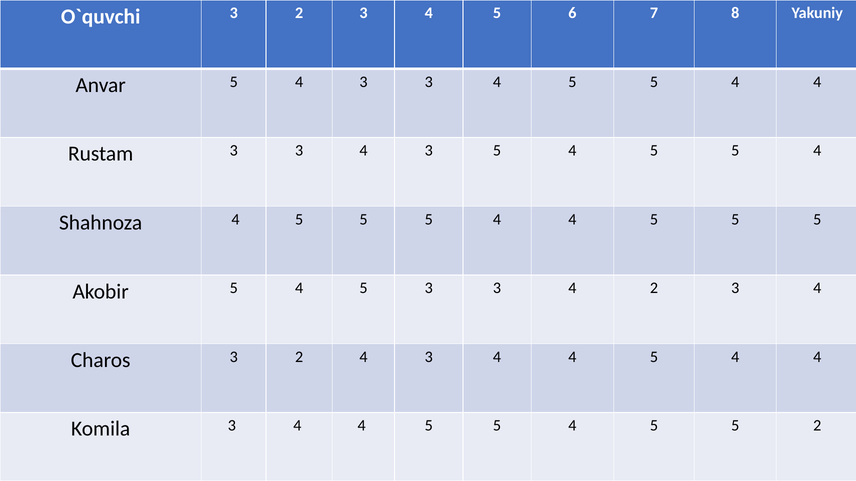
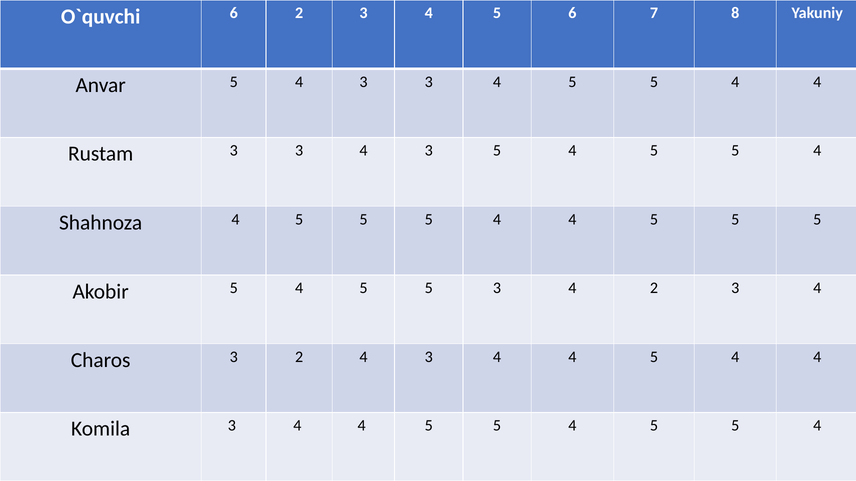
3: 3 -> 6 (234, 13)
3: 3 -> 5 (429, 289)
2: 2 -> 4 (817, 426)
